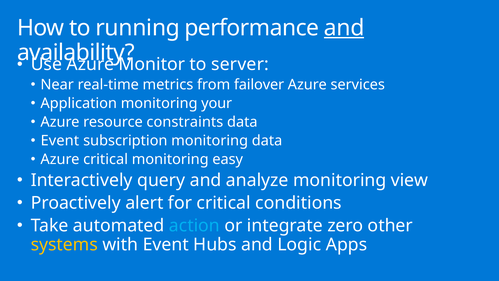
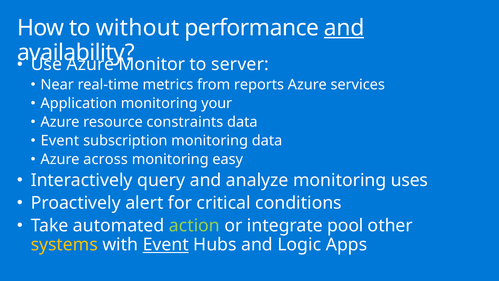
running: running -> without (137, 28)
failover: failover -> reports (259, 85)
Azure critical: critical -> across (106, 159)
view: view -> uses (409, 180)
action colour: light blue -> light green (194, 225)
zero: zero -> pool (345, 225)
Event underline: none -> present (166, 245)
